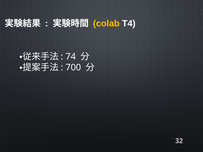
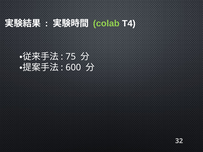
colab colour: yellow -> light green (106, 23)
74: 74 -> 75 (71, 57)
700: 700 -> 600 (73, 67)
